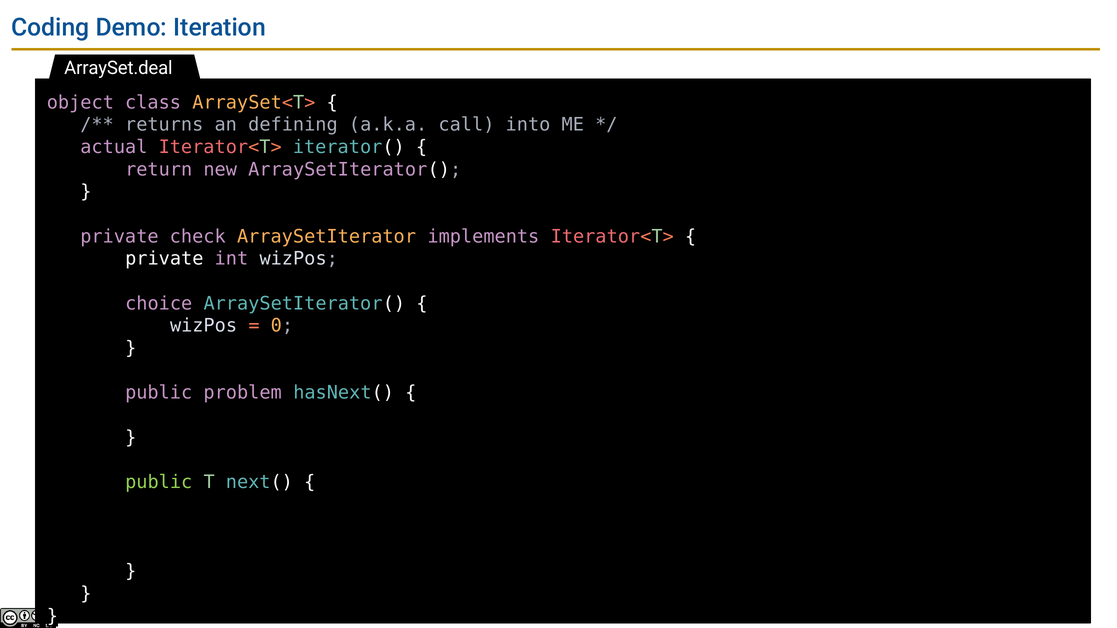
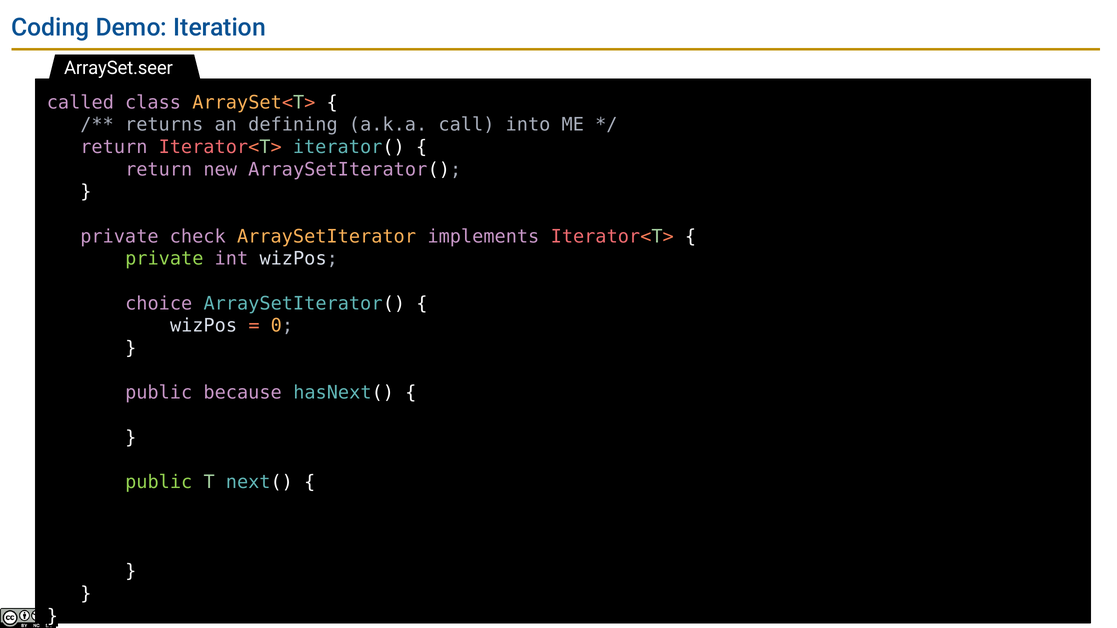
ArraySet.deal: ArraySet.deal -> ArraySet.seer (118, 68)
object: object -> called (80, 103)
actual: actual -> return (114, 147)
private colour: white -> light green (164, 259)
problem: problem -> because (243, 393)
